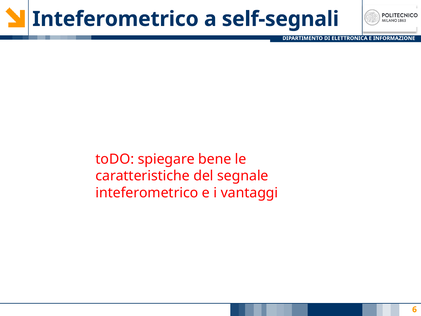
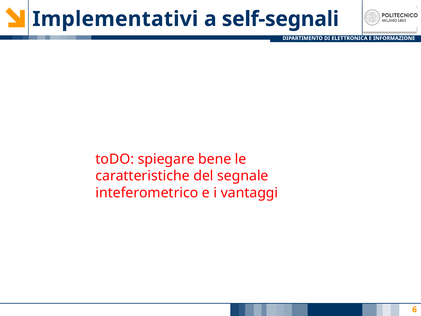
Inteferometrico: Inteferometrico -> Implementativi (115, 19)
